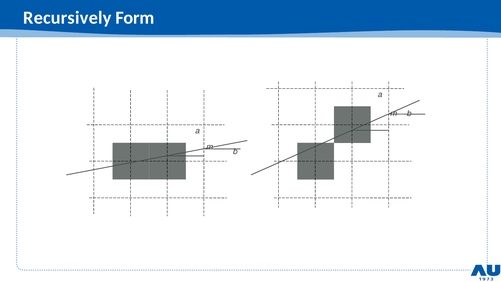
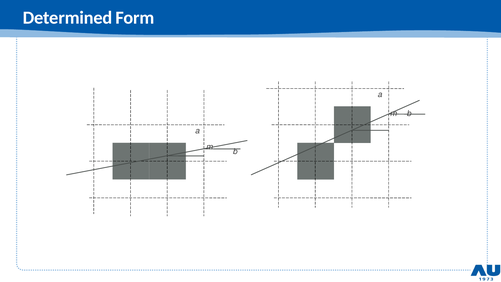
Recursively: Recursively -> Determined (67, 18)
